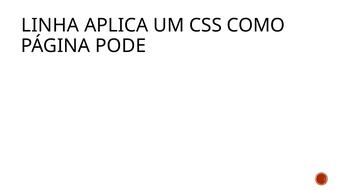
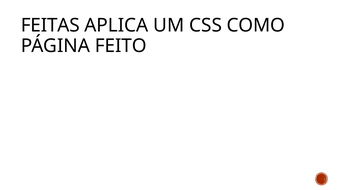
LINHA: LINHA -> FEITAS (50, 25)
PODE: PODE -> FEITO (121, 46)
